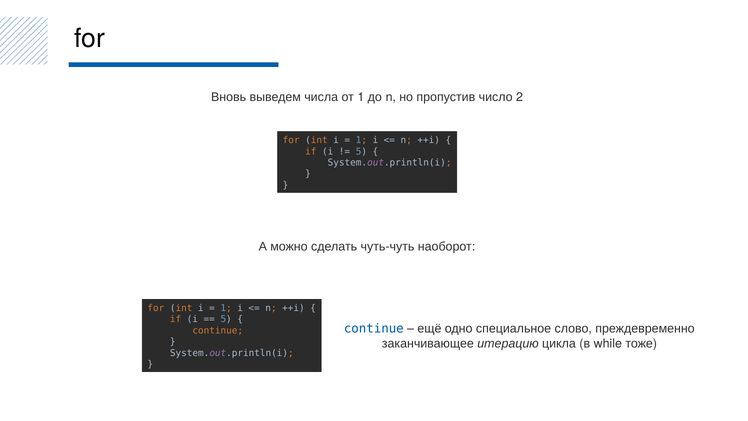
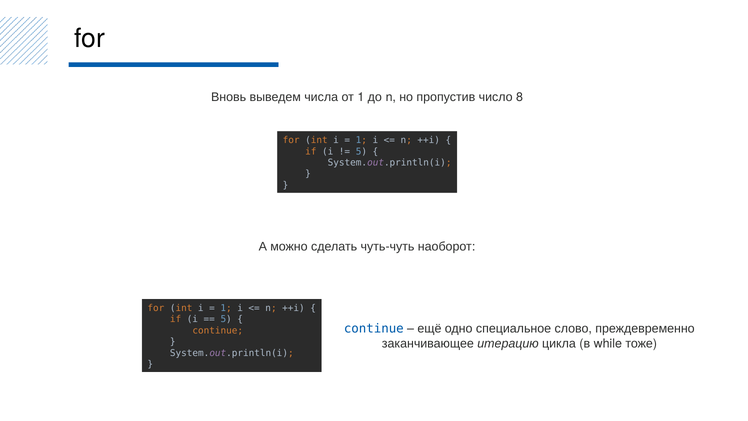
2: 2 -> 8 (520, 97)
